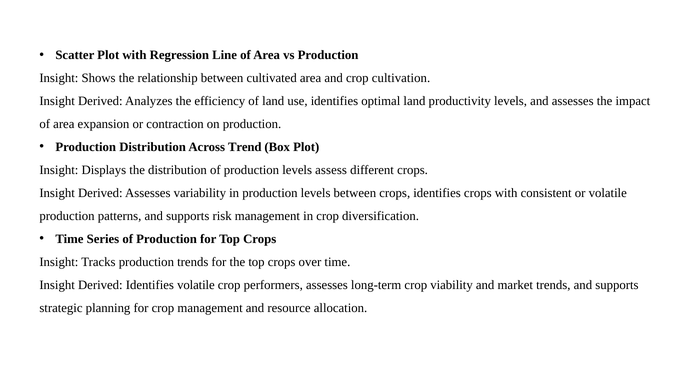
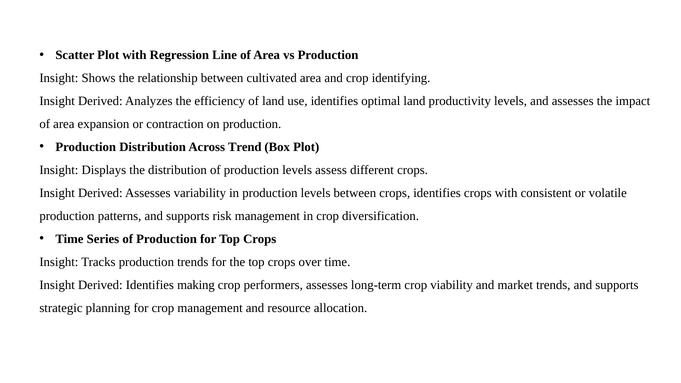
cultivation: cultivation -> identifying (401, 78)
Identifies volatile: volatile -> making (196, 285)
